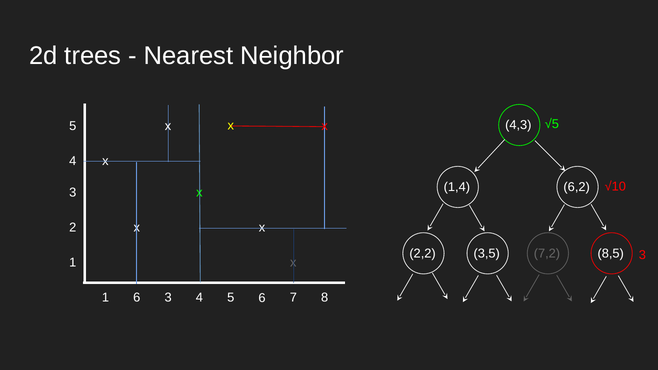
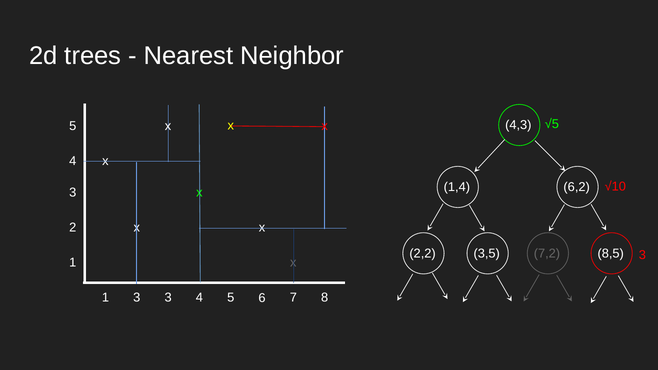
1 6: 6 -> 3 (137, 297)
